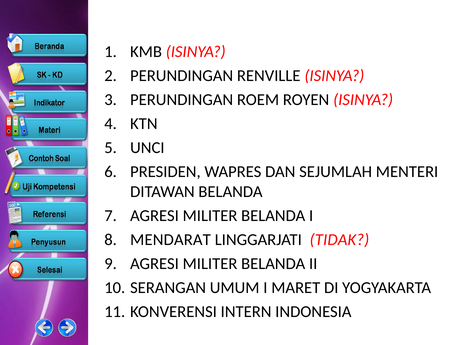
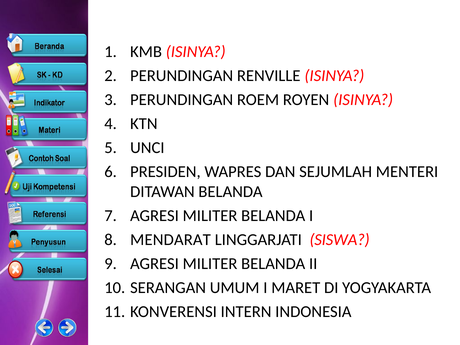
TIDAK: TIDAK -> SISWA (340, 240)
